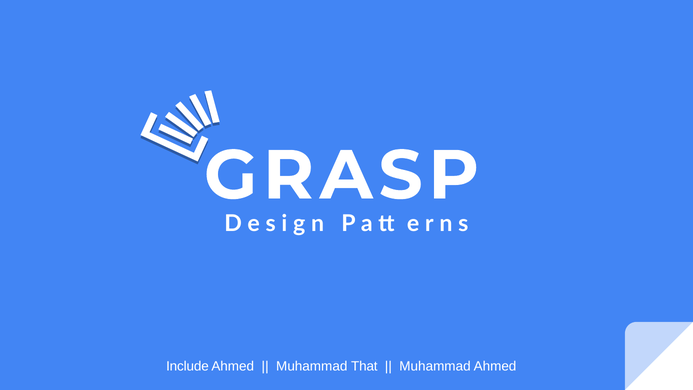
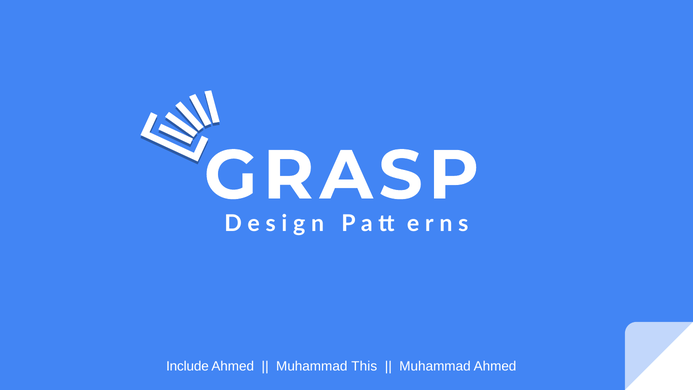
That: That -> This (364, 366)
